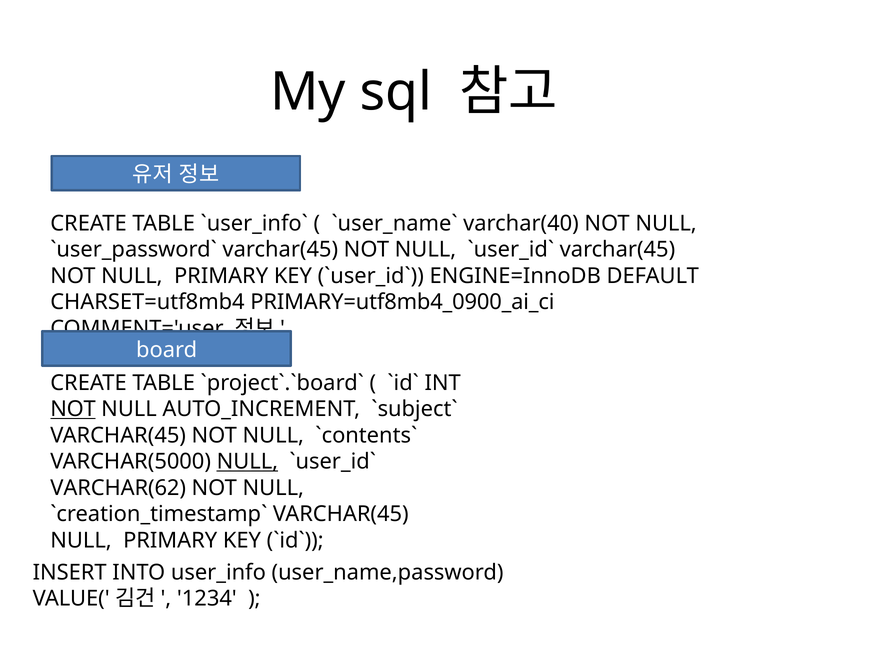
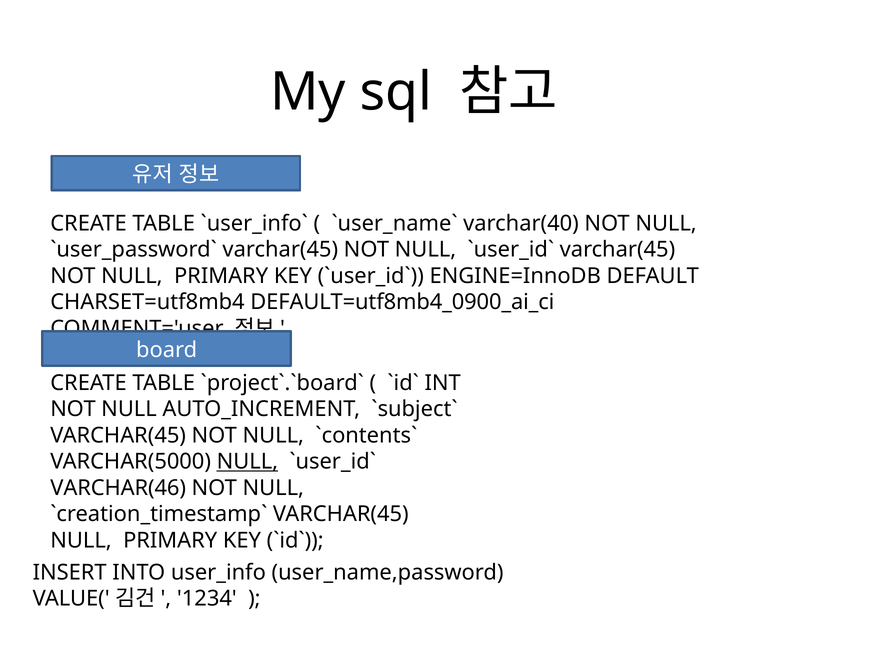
PRIMARY=utf8mb4_0900_ai_ci: PRIMARY=utf8mb4_0900_ai_ci -> DEFAULT=utf8mb4_0900_ai_ci (402, 302)
NOT underline: present -> none (73, 409)
VARCHAR(62: VARCHAR(62 -> VARCHAR(46 (118, 488)
